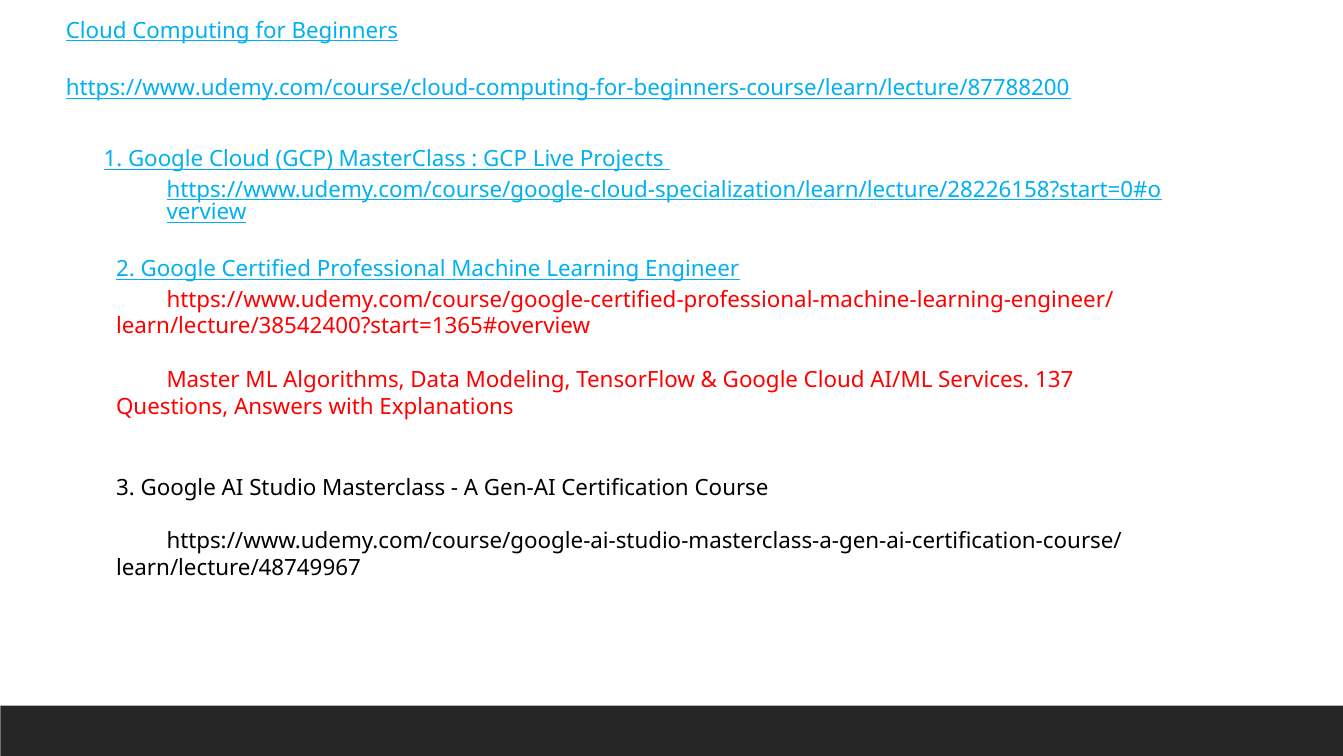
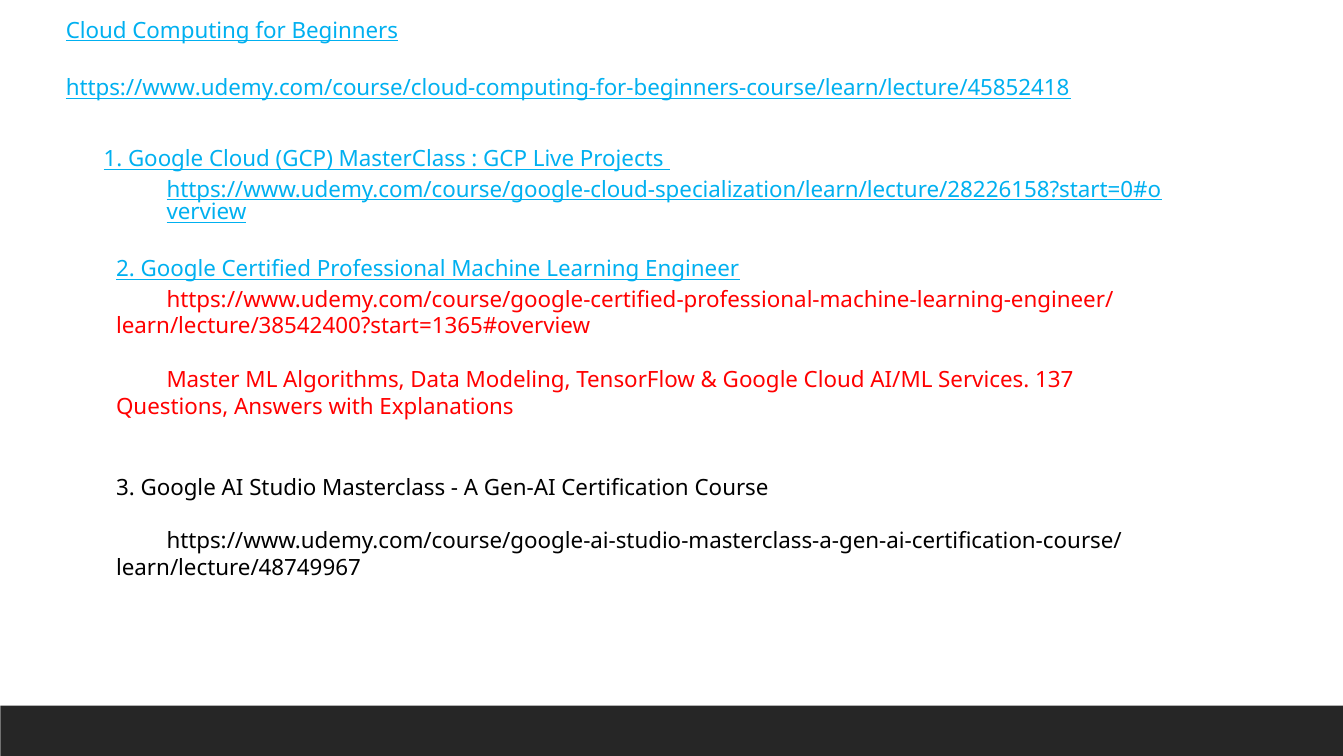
https://www.udemy.com/course/cloud-computing-for-beginners-course/learn/lecture/87788200: https://www.udemy.com/course/cloud-computing-for-beginners-course/learn/lecture/87788200 -> https://www.udemy.com/course/cloud-computing-for-beginners-course/learn/lecture/45852418 (568, 88)
